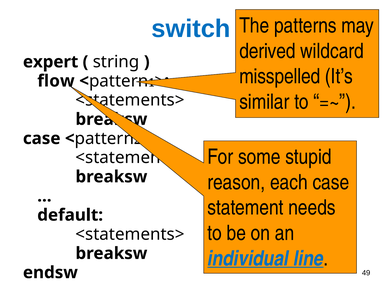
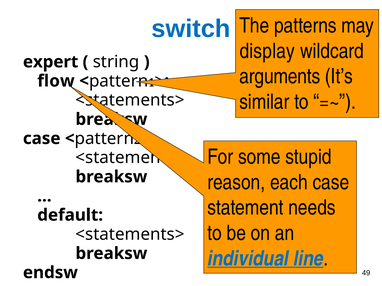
derived: derived -> display (267, 51)
misspelled: misspelled -> arguments (280, 77)
